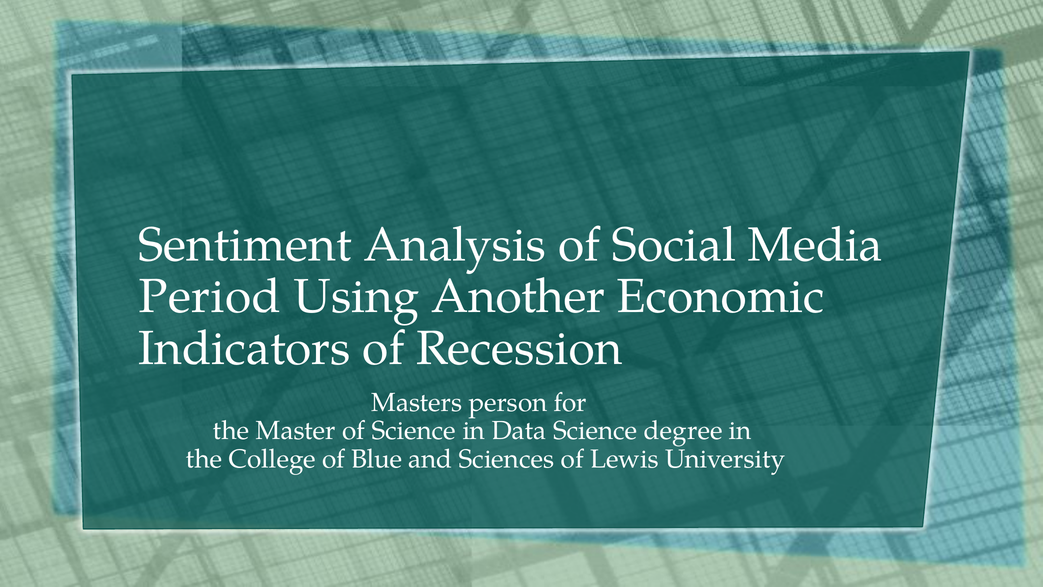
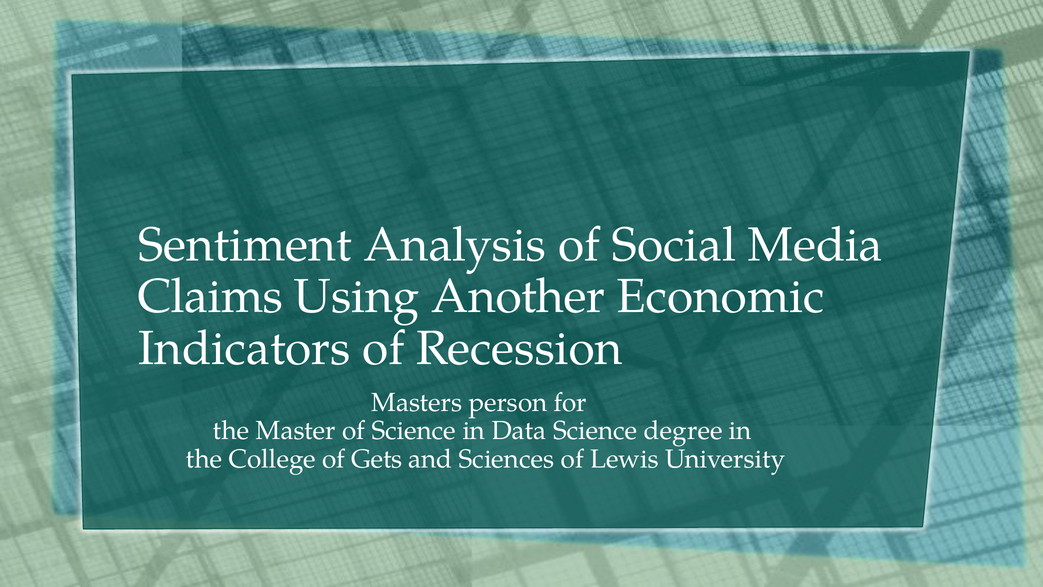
Period: Period -> Claims (210, 297)
Blue: Blue -> Gets (377, 459)
